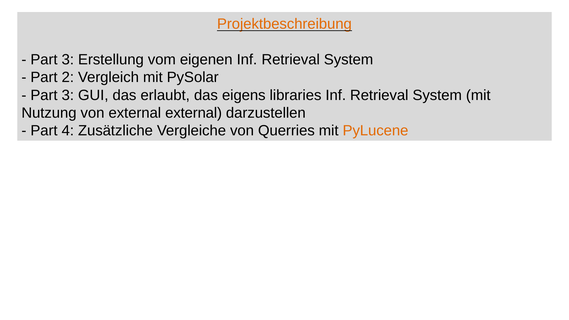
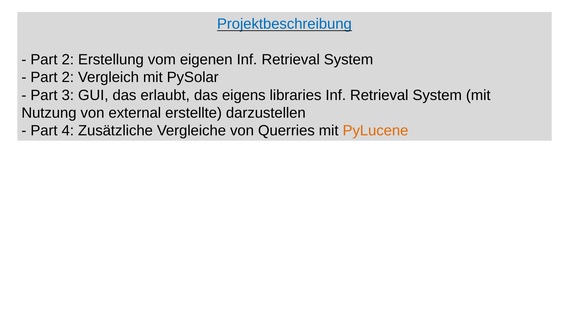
Projektbeschreibung colour: orange -> blue (284, 24)
3: 3 -> 2 (68, 60)
external external: external -> erstellte (194, 113)
